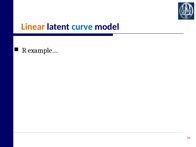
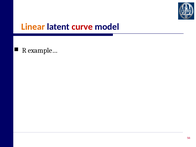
curve colour: blue -> red (82, 27)
